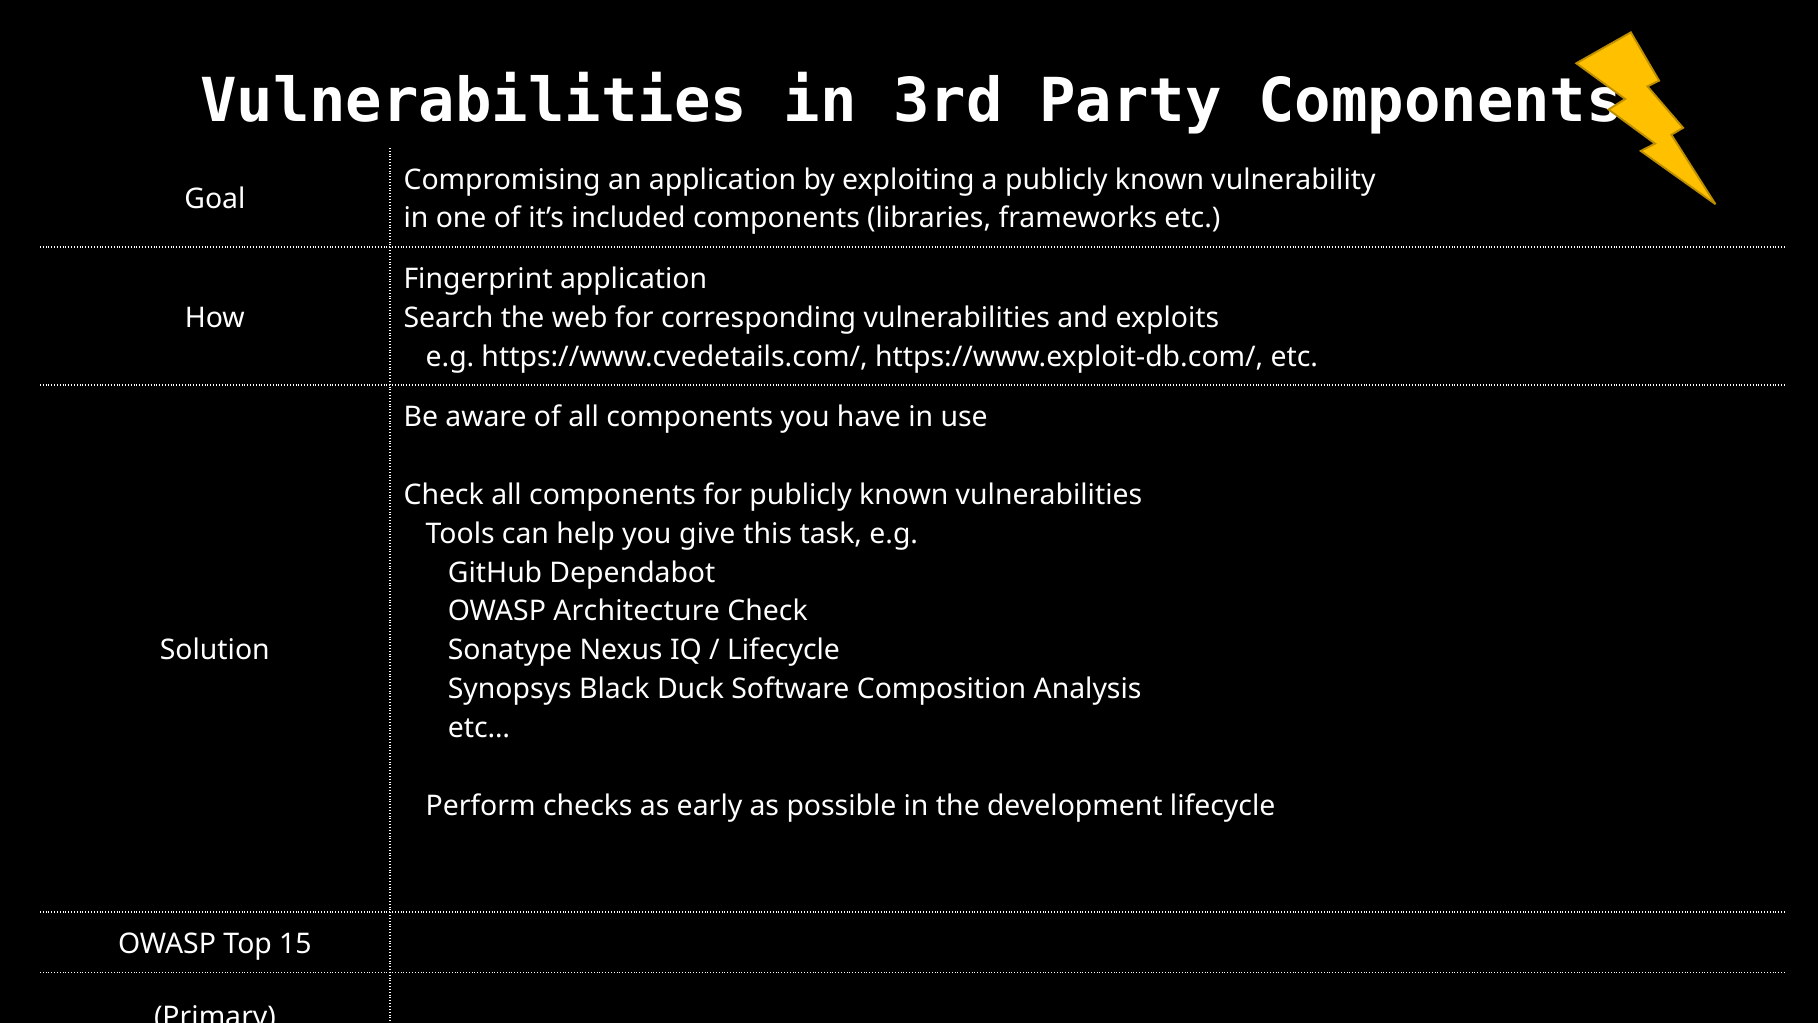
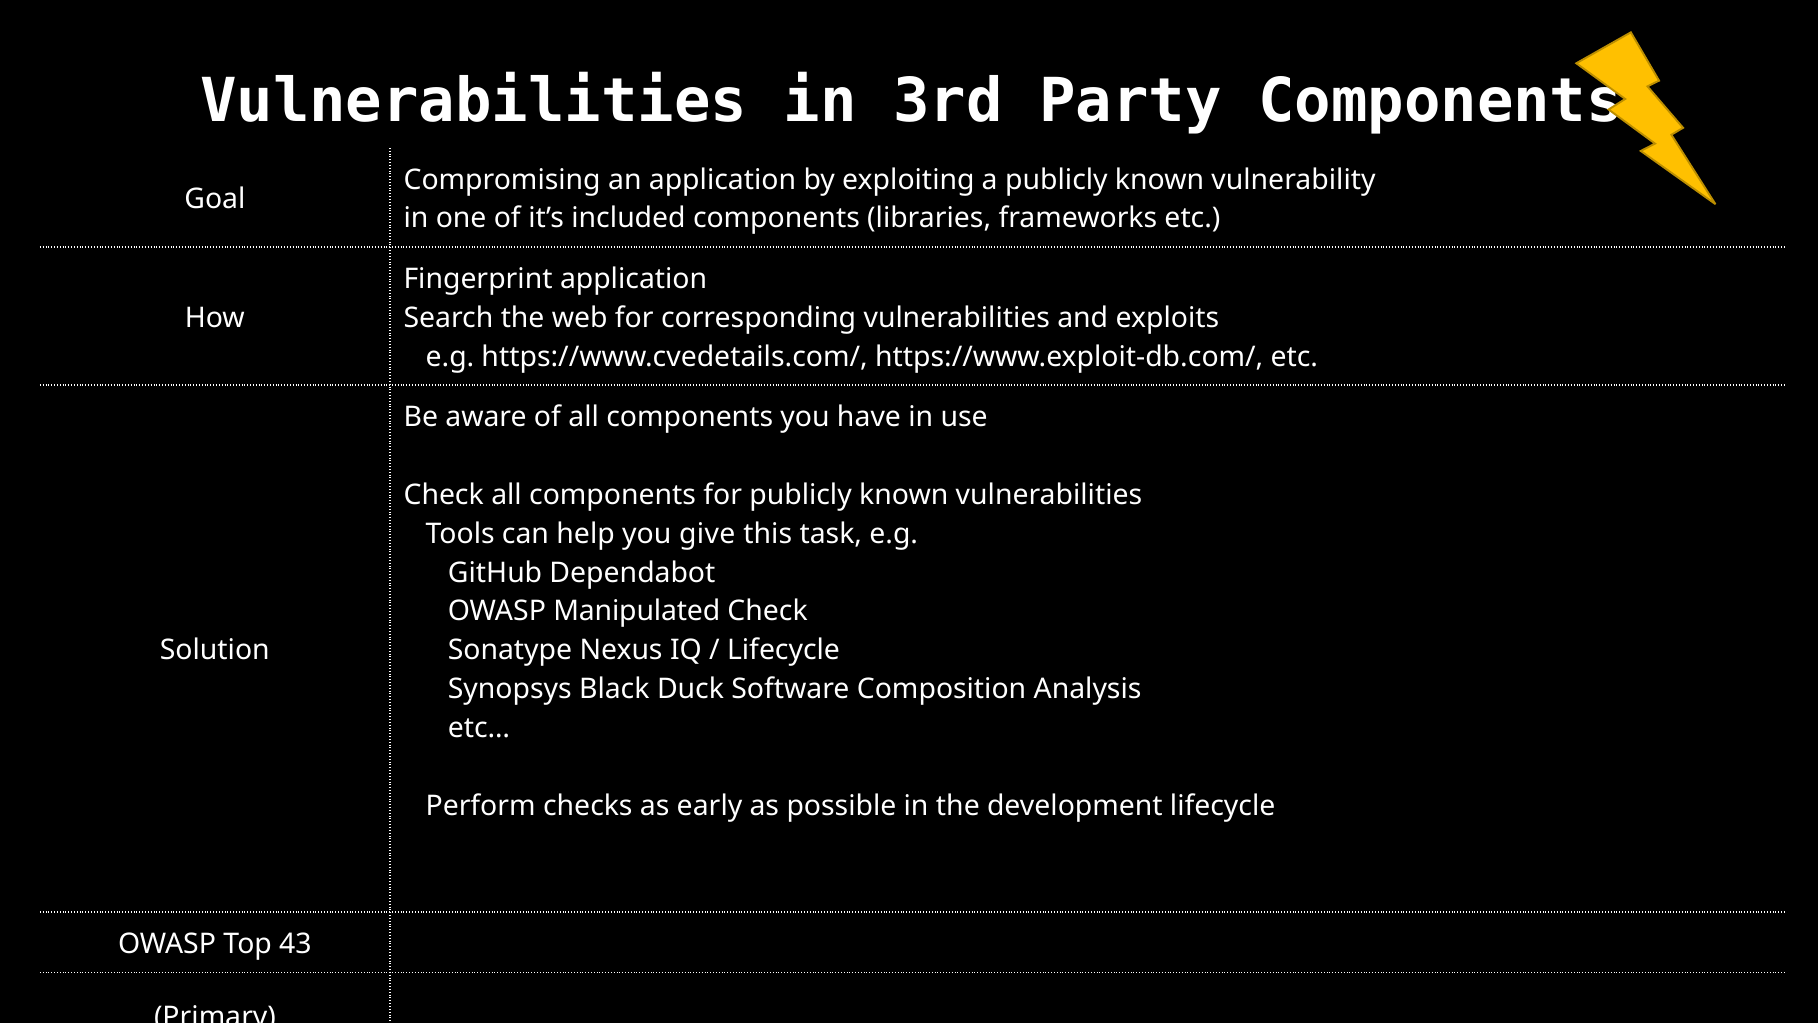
Architecture: Architecture -> Manipulated (637, 611)
15: 15 -> 43 (295, 944)
